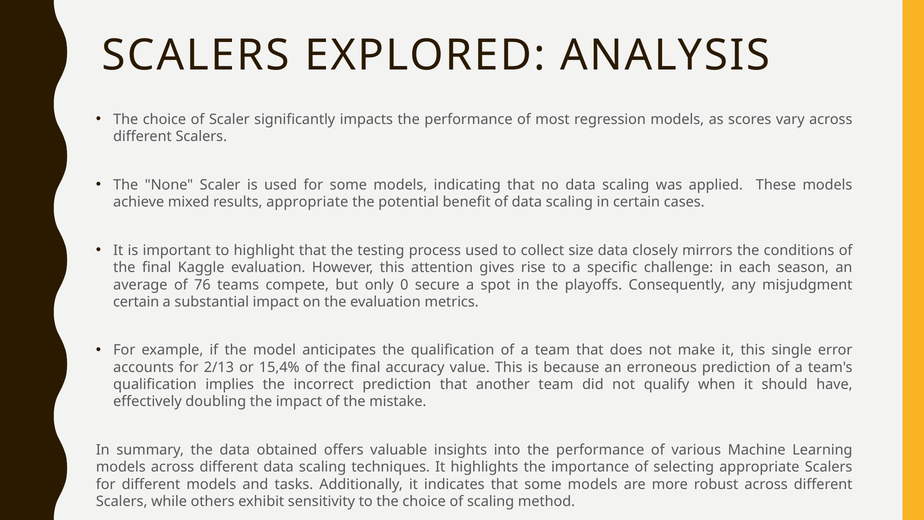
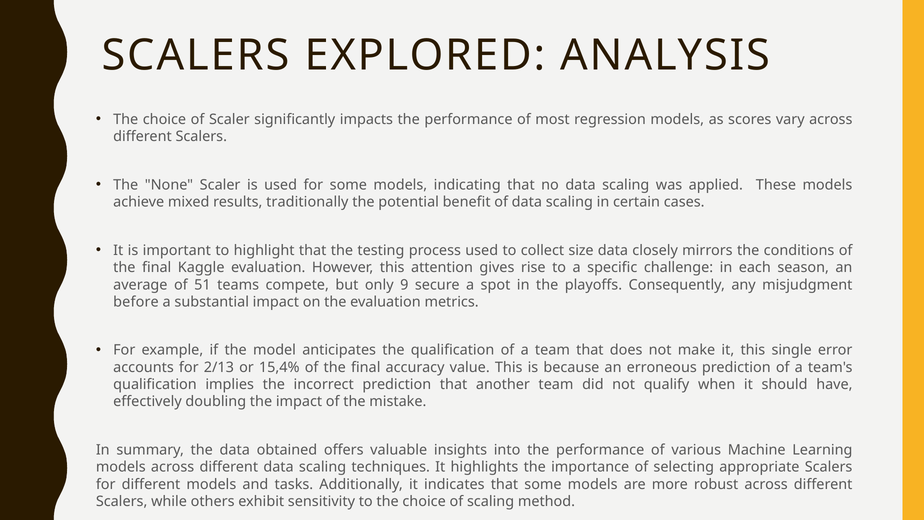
results appropriate: appropriate -> traditionally (307, 202)
76: 76 -> 51 (202, 285)
0: 0 -> 9 (404, 285)
certain: certain -> before (136, 302)
